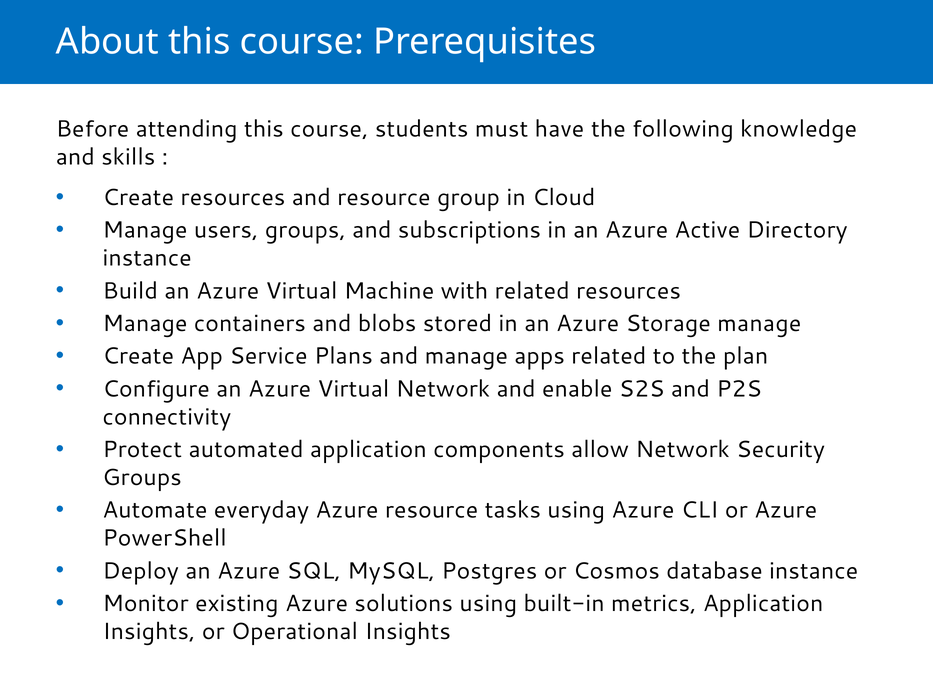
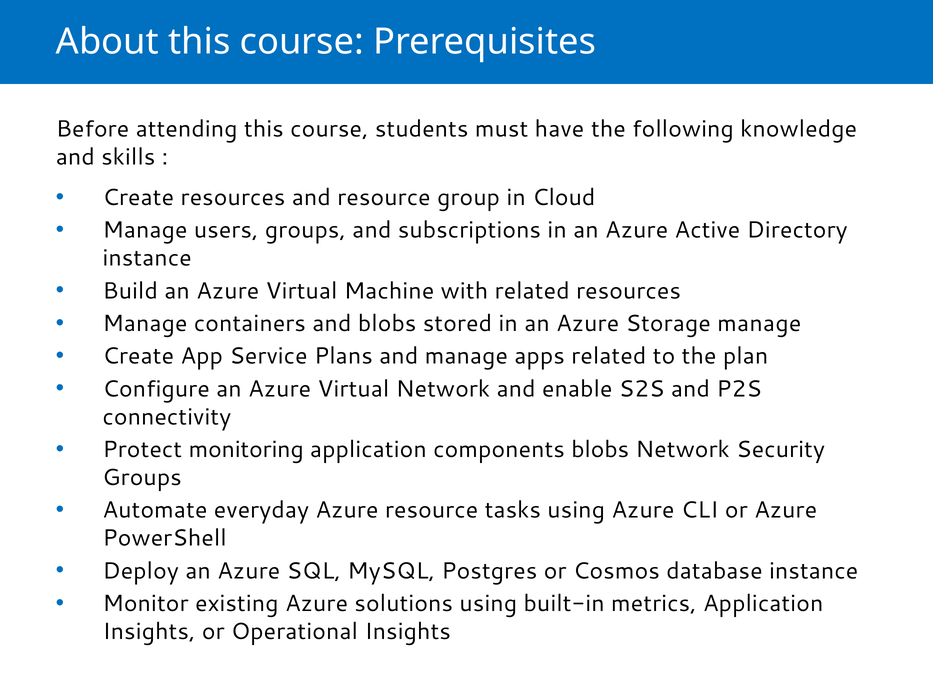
automated: automated -> monitoring (246, 449)
components allow: allow -> blobs (600, 449)
